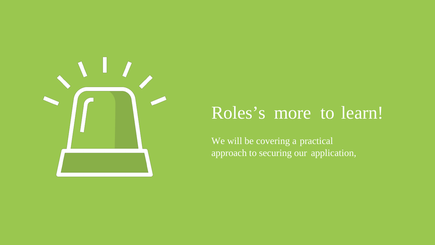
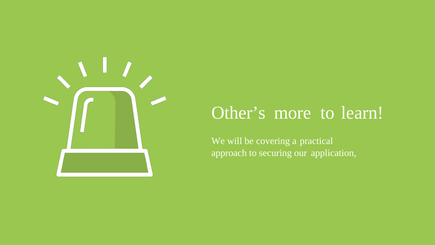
Roles’s: Roles’s -> Other’s (239, 113)
